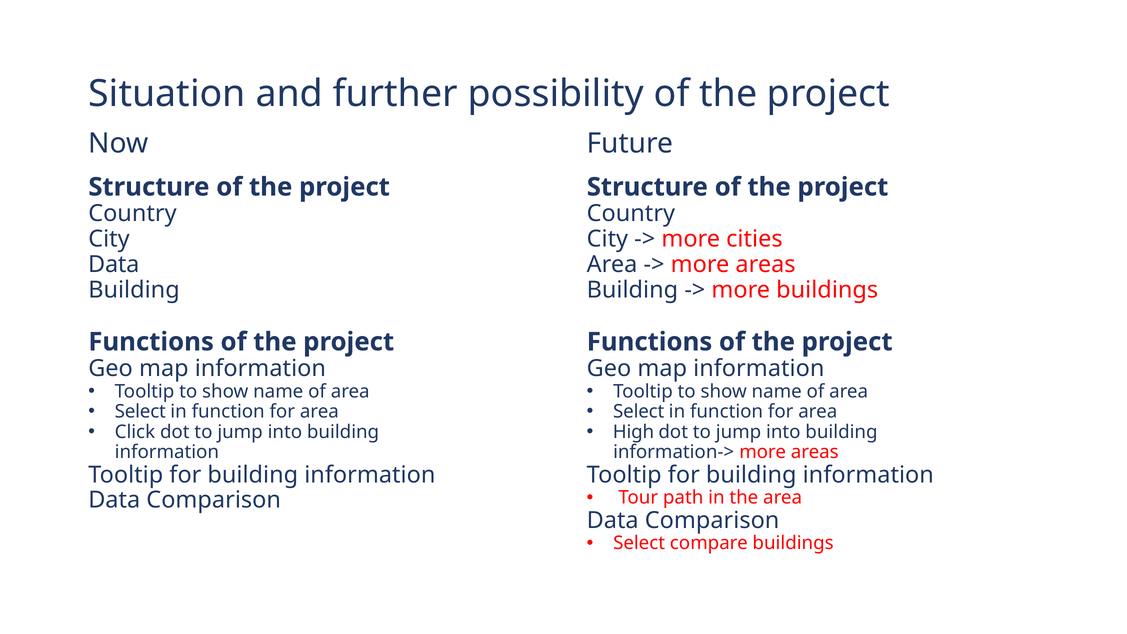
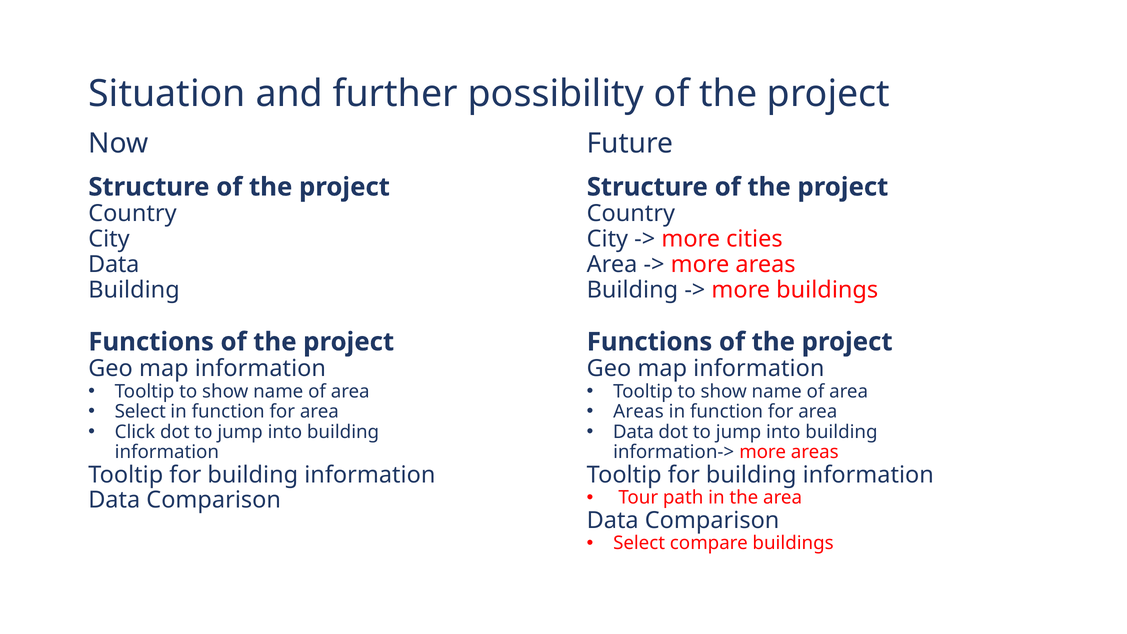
Select: Select -> Areas (639, 412)
High: High -> Data (633, 432)
